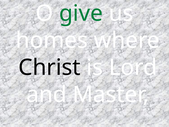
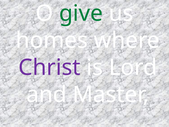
Christ colour: black -> purple (49, 67)
